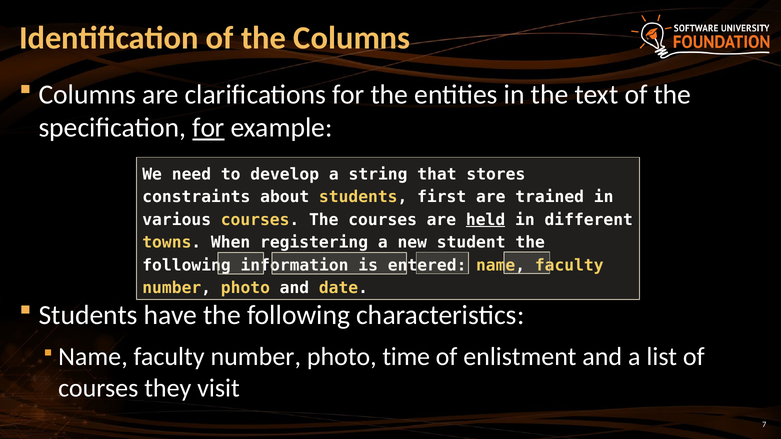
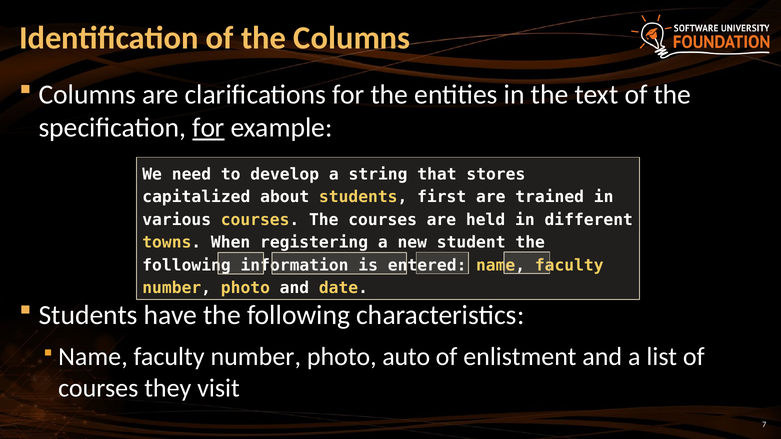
constraints: constraints -> capitalized (196, 197)
held underline: present -> none (486, 220)
time: time -> auto (406, 357)
